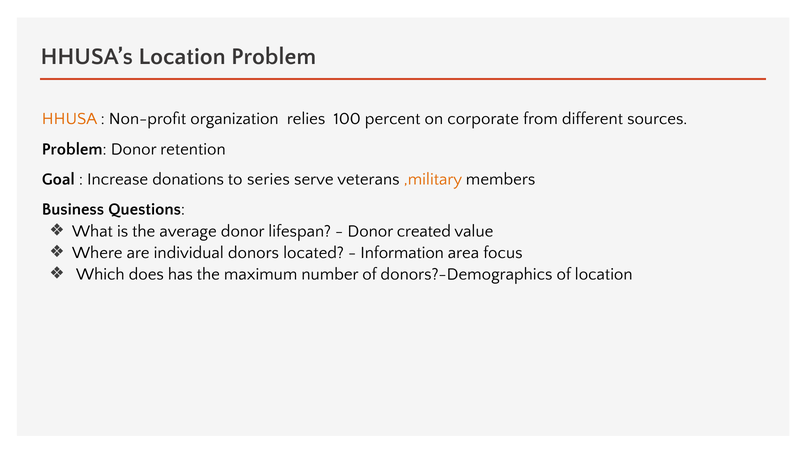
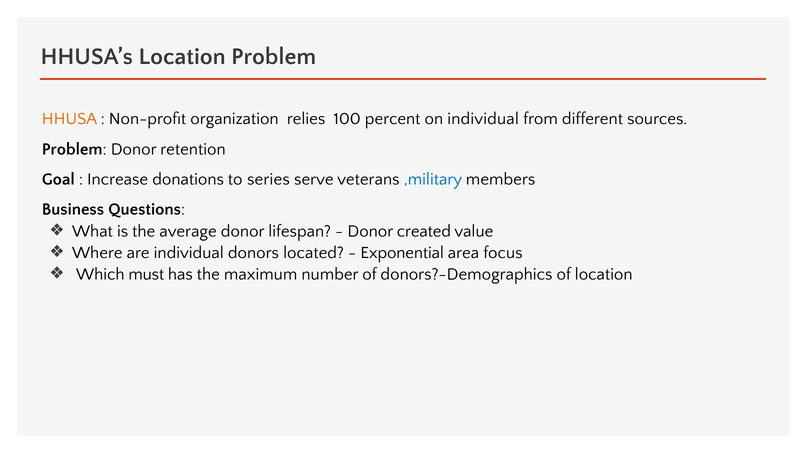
on corporate: corporate -> individual (483, 119)
,military colour: orange -> blue (433, 179)
Information: Information -> Exponential (402, 253)
does: does -> must (146, 274)
